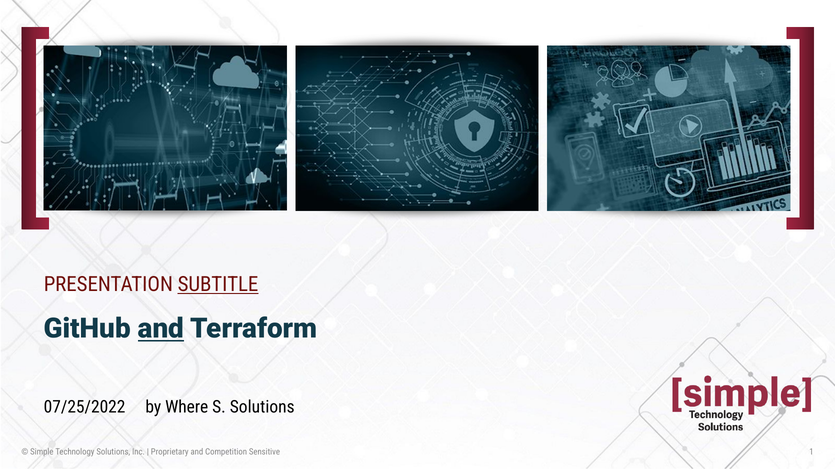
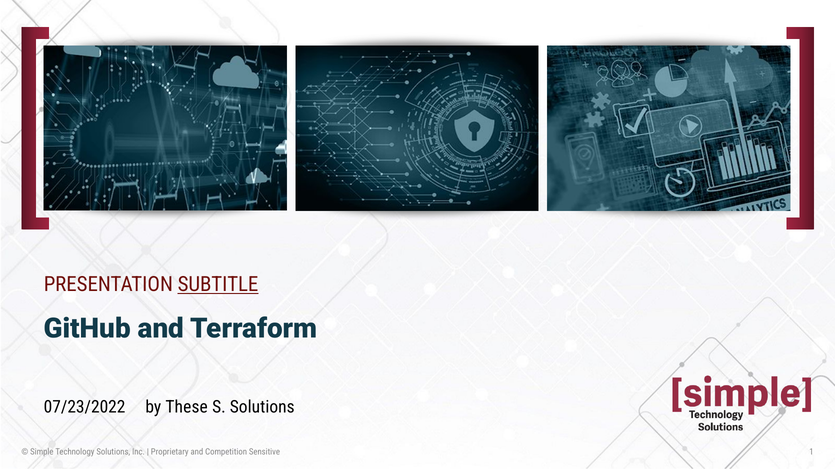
and underline: present -> none (161, 329)
07/25/2022: 07/25/2022 -> 07/23/2022 (85, 408)
Where: Where -> These (187, 408)
